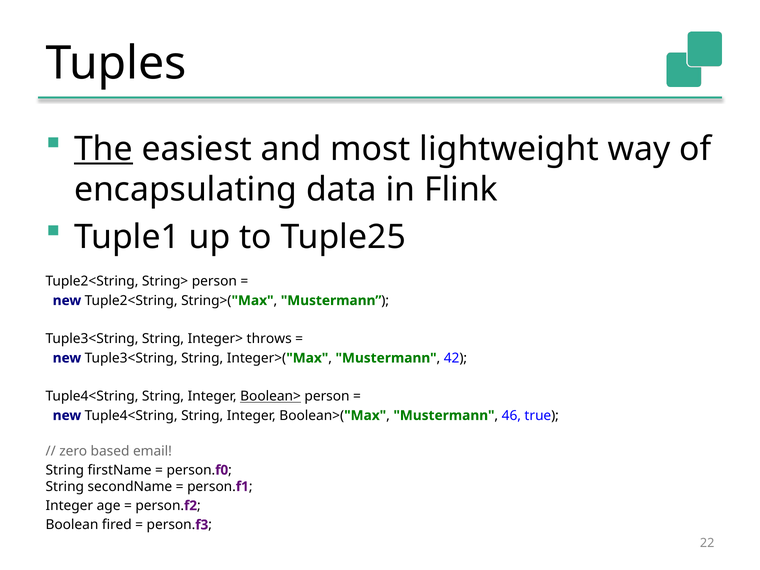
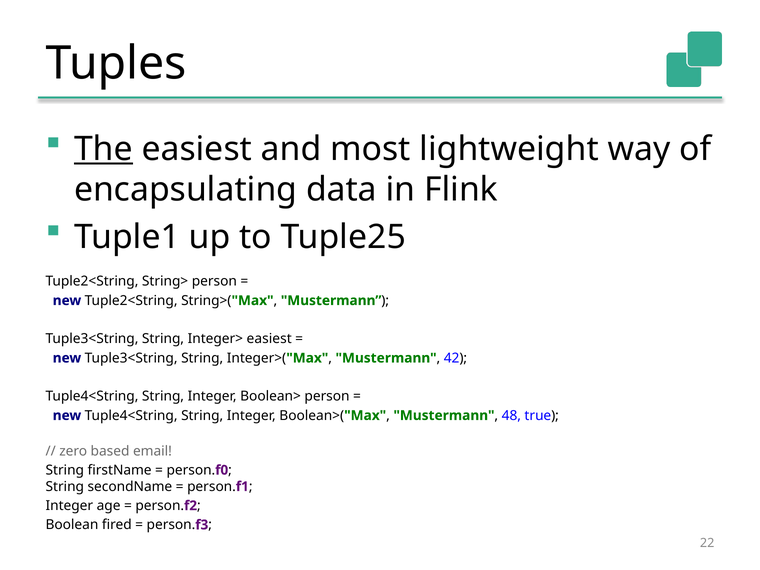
Integer> throws: throws -> easiest (269, 339)
Boolean> underline: present -> none (271, 396)
46: 46 -> 48 (511, 415)
